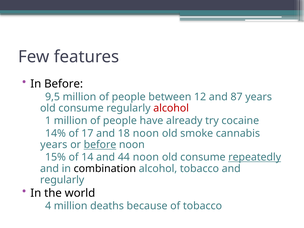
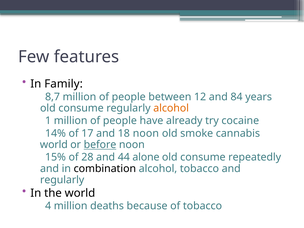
In Before: Before -> Family (64, 84)
9,5: 9,5 -> 8,7 (53, 97)
87: 87 -> 84 (237, 97)
alcohol colour: red -> orange (171, 108)
years: years -> world (54, 145)
14: 14 -> 28 (87, 157)
44 noon: noon -> alone (146, 157)
repeatedly underline: present -> none (255, 157)
